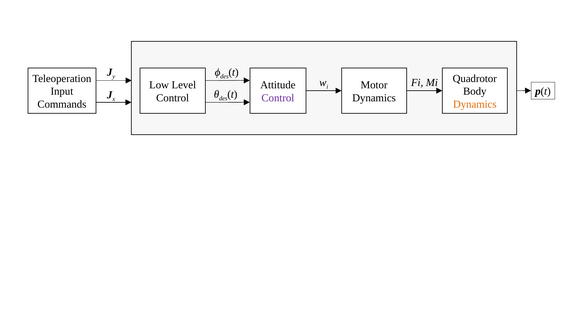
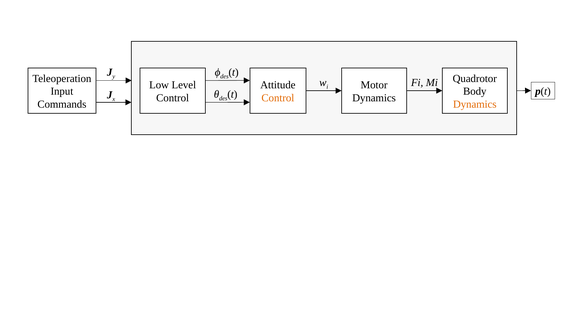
Control colour: purple -> orange (278, 98)
